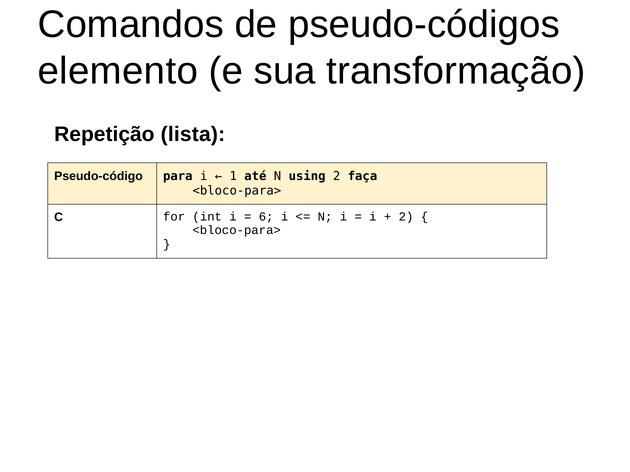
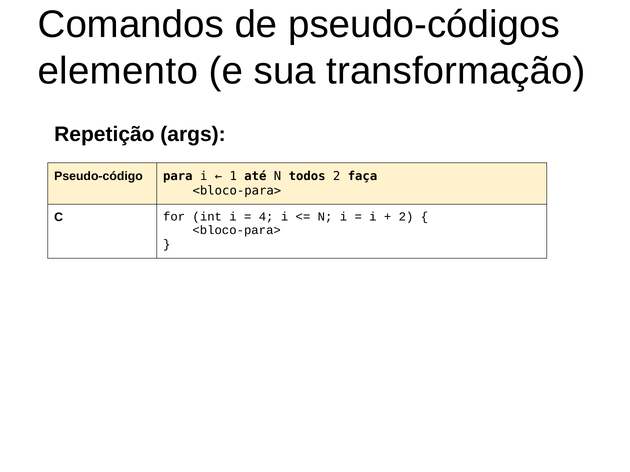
lista: lista -> args (193, 134)
using: using -> todos (307, 177)
6: 6 -> 4 (266, 217)
